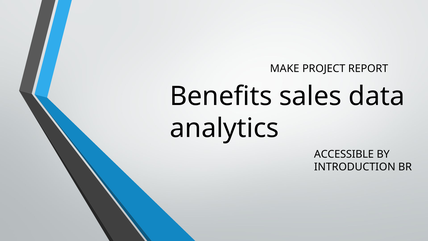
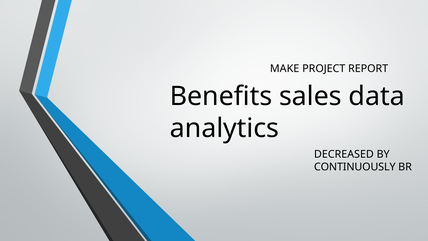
ACCESSIBLE: ACCESSIBLE -> DECREASED (344, 154)
INTRODUCTION: INTRODUCTION -> CONTINUOUSLY (355, 167)
